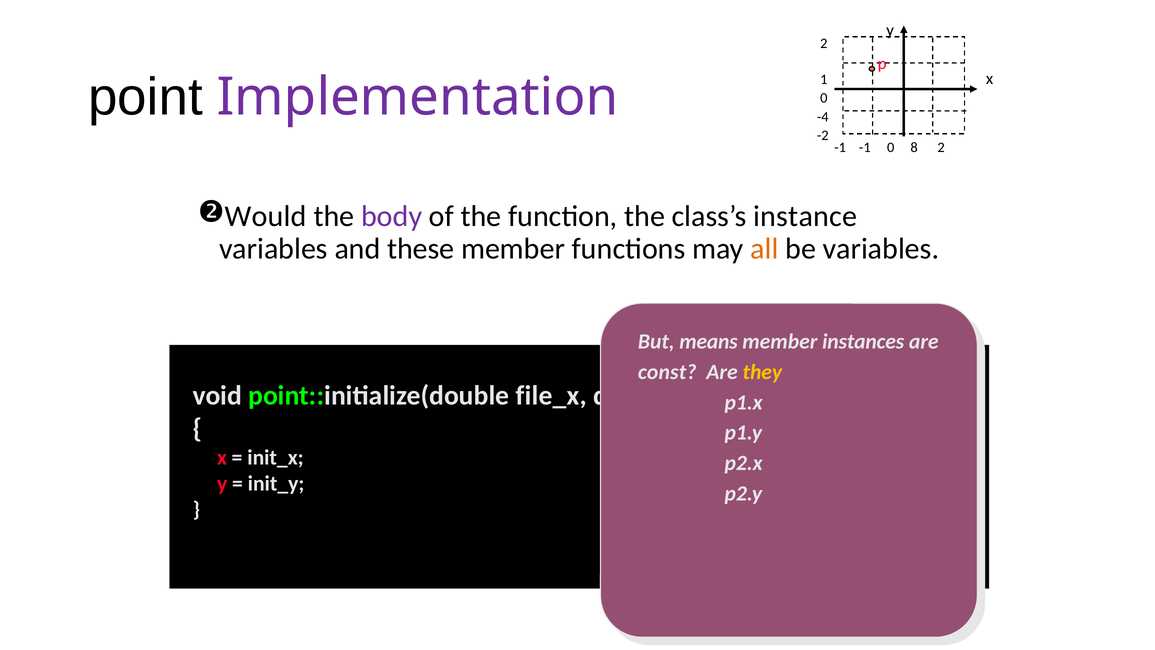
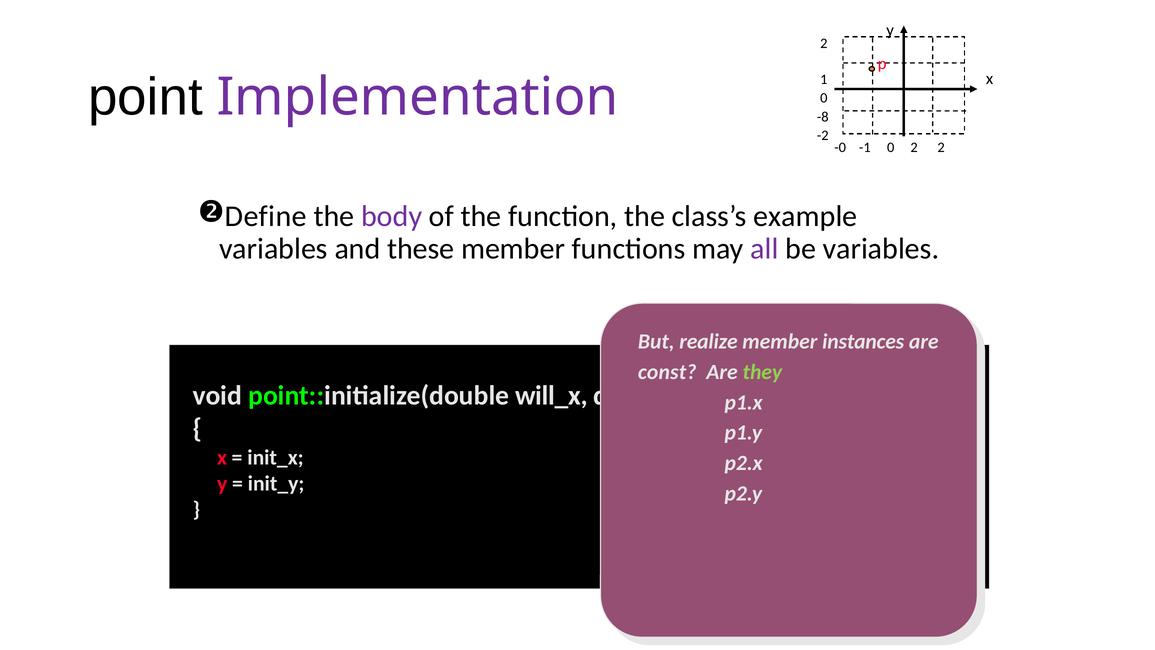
-4: -4 -> -8 (823, 117)
-1: -1 -> -0 (840, 148)
0 8: 8 -> 2 (914, 148)
Would: Would -> Define (266, 216)
instance: instance -> example (805, 216)
all colour: orange -> purple (764, 249)
means: means -> realize (709, 342)
they colour: yellow -> light green (762, 372)
file_x: file_x -> will_x (551, 395)
